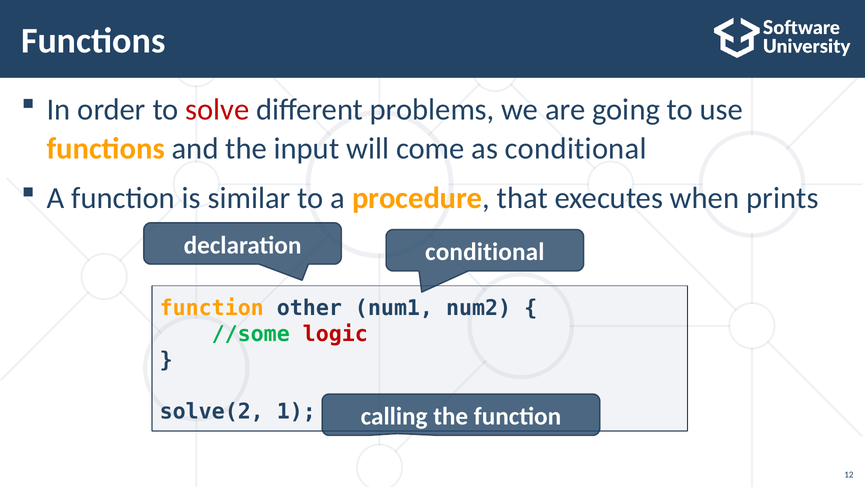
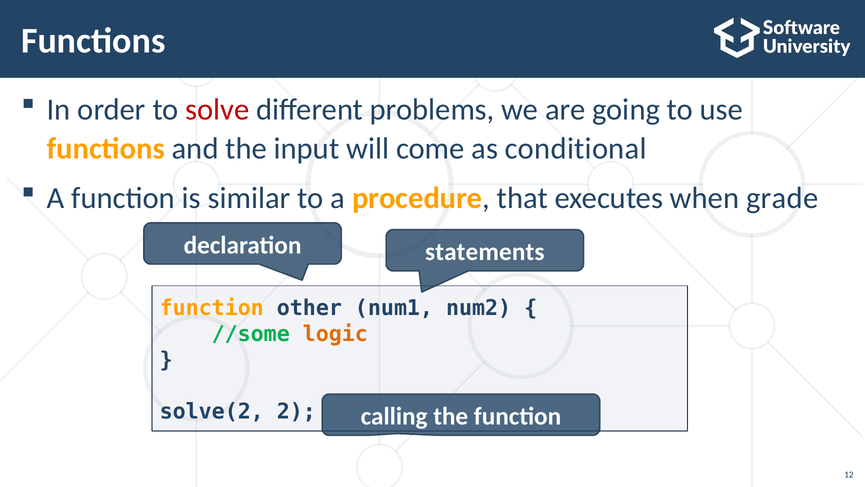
prints: prints -> grade (782, 198)
declaration conditional: conditional -> statements (485, 252)
logic colour: red -> orange (335, 334)
1: 1 -> 2 (296, 411)
